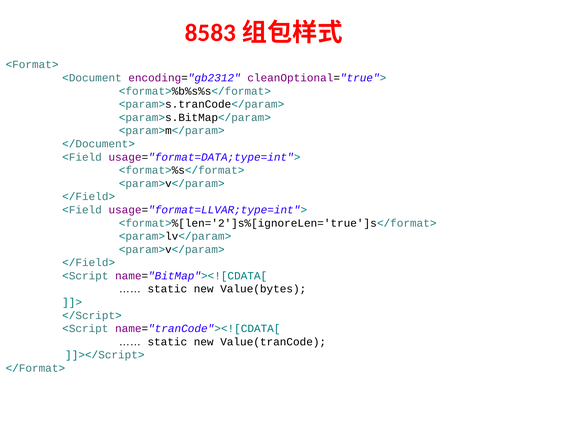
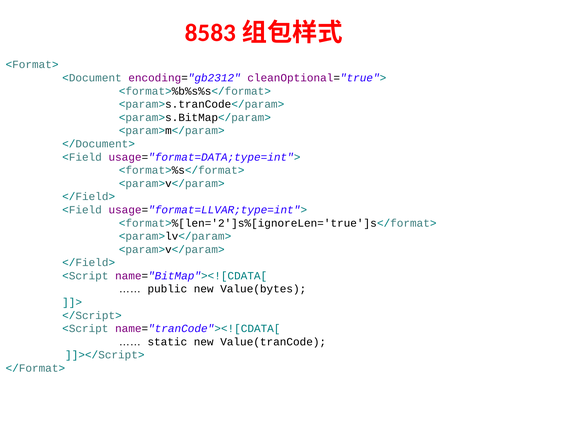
static: static -> public (167, 289)
